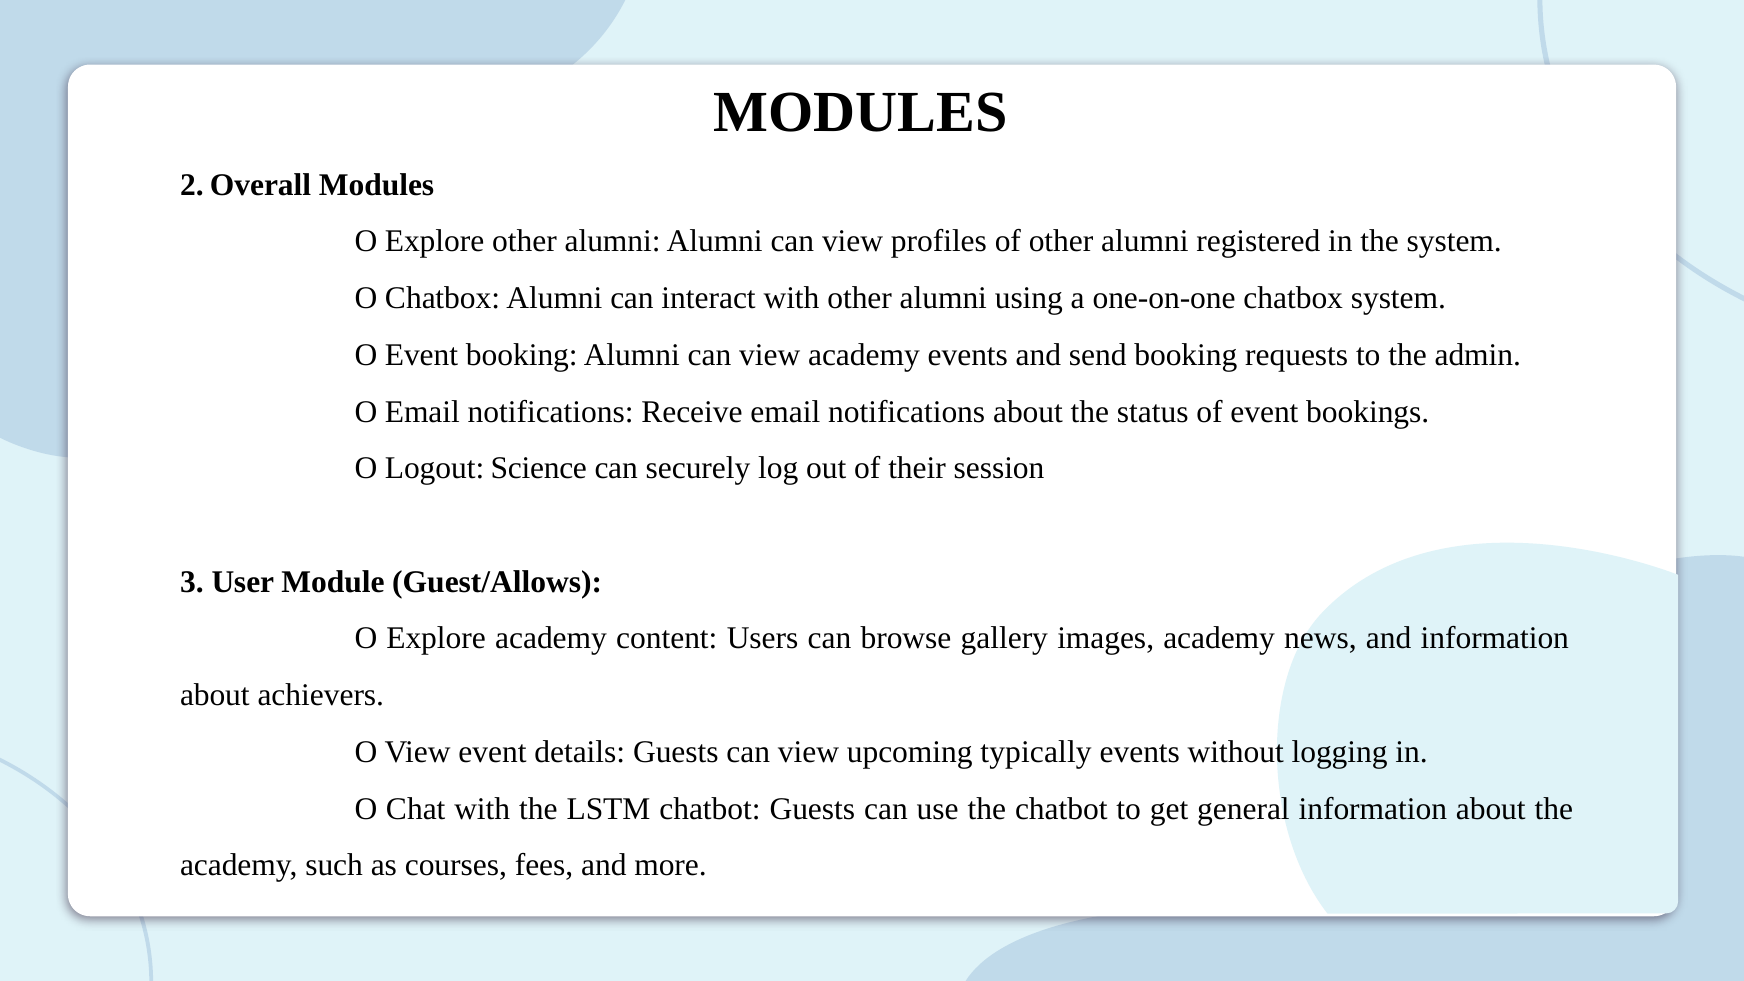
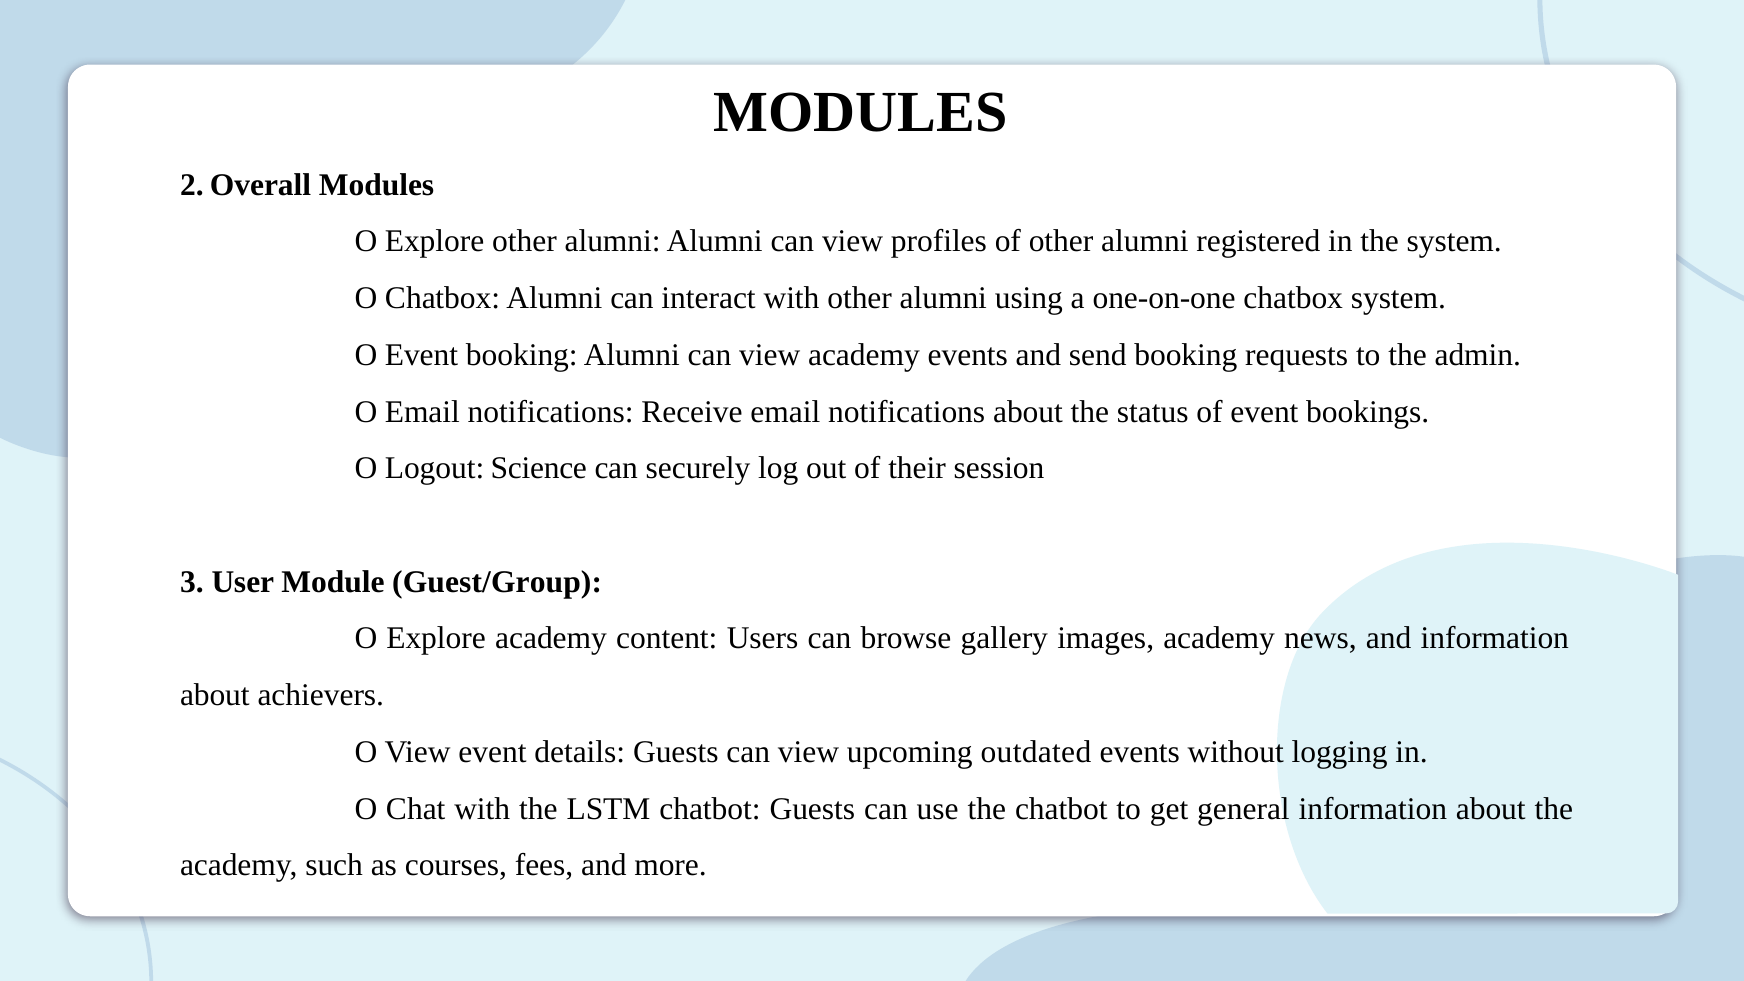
Guest/Allows: Guest/Allows -> Guest/Group (497, 582)
typically: typically -> outdated (1036, 752)
